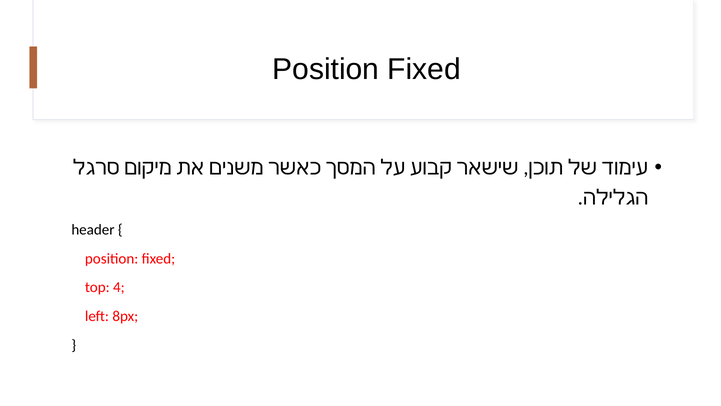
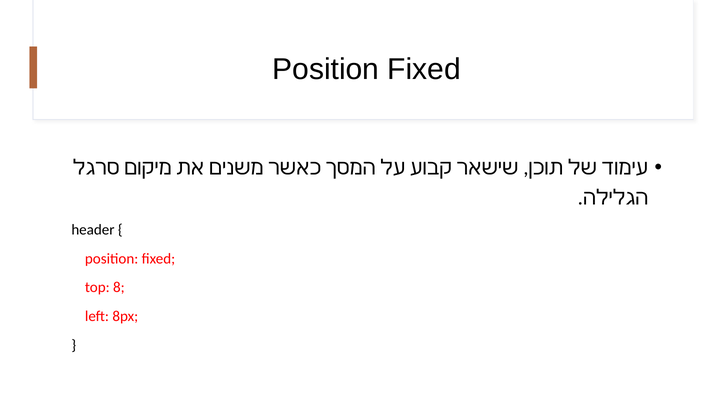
4: 4 -> 8 (119, 287)
